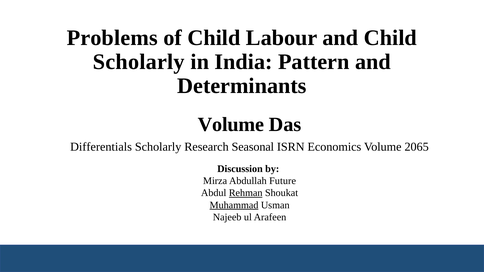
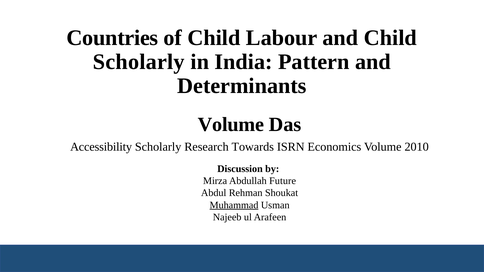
Problems: Problems -> Countries (112, 38)
Differentials: Differentials -> Accessibility (101, 147)
Seasonal: Seasonal -> Towards (253, 147)
2065: 2065 -> 2010 (417, 147)
Rehman underline: present -> none (246, 193)
